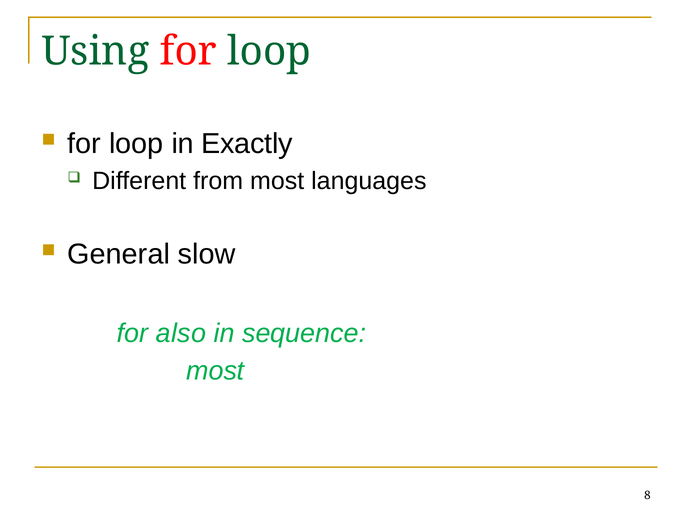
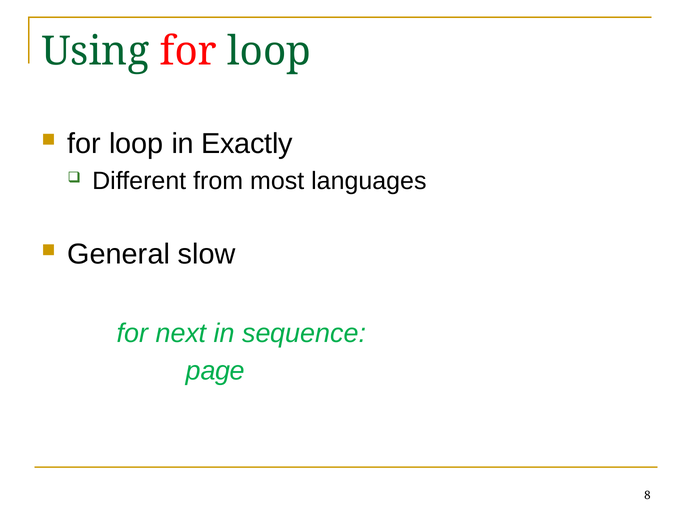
also: also -> next (181, 333)
most: most -> page (215, 371)
